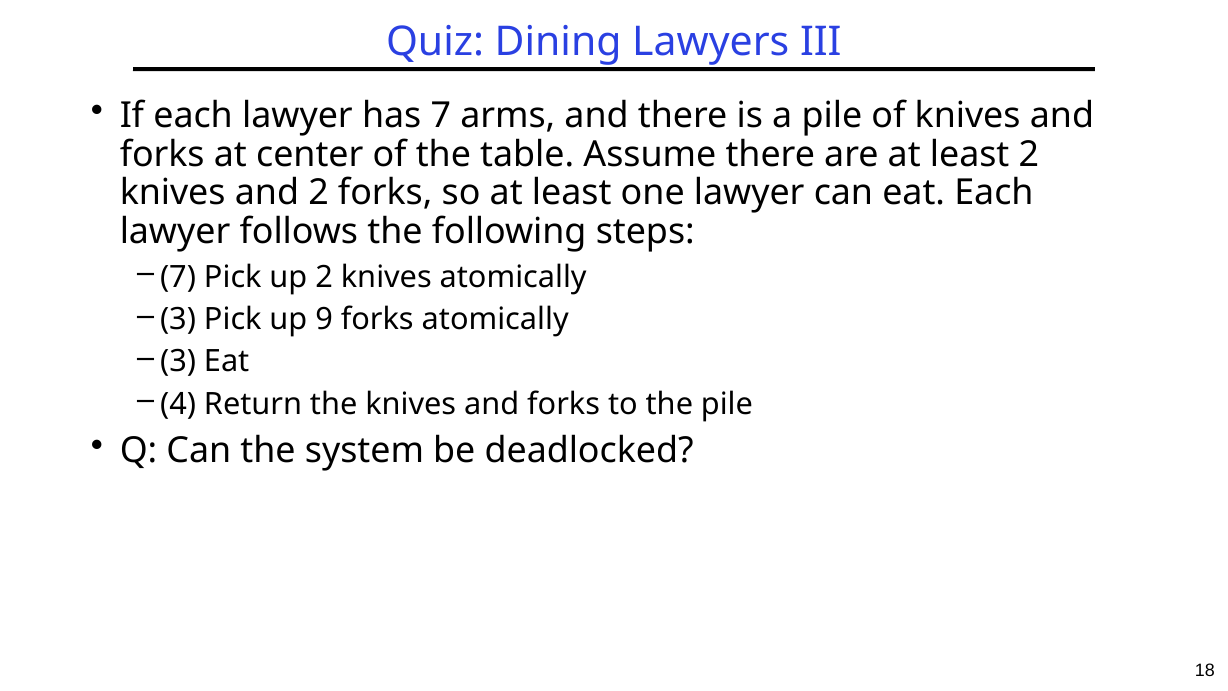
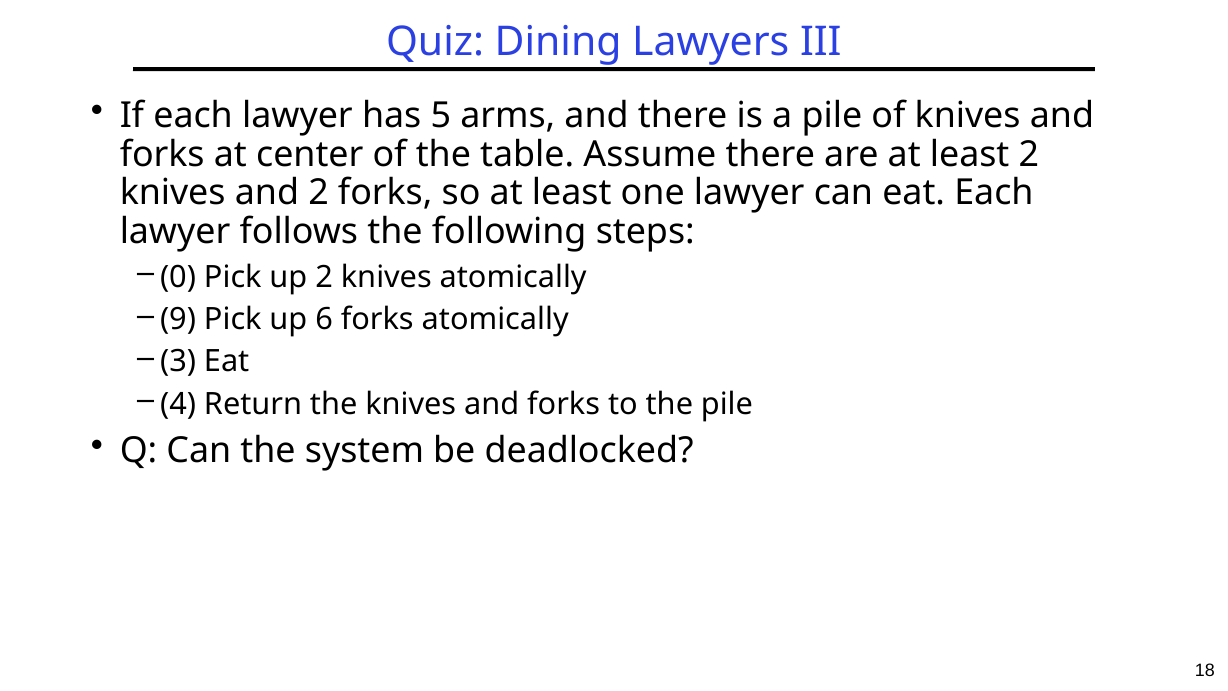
has 7: 7 -> 5 (441, 116)
7: 7 -> 0 (178, 277)
3: 3 -> 9 (178, 319)
9: 9 -> 6 (324, 319)
